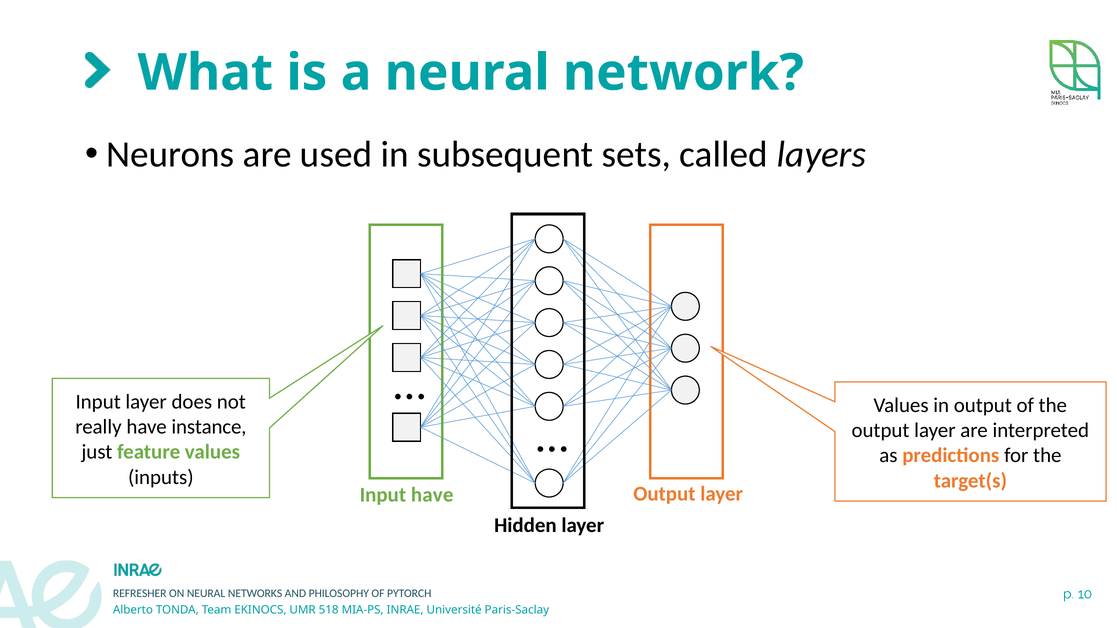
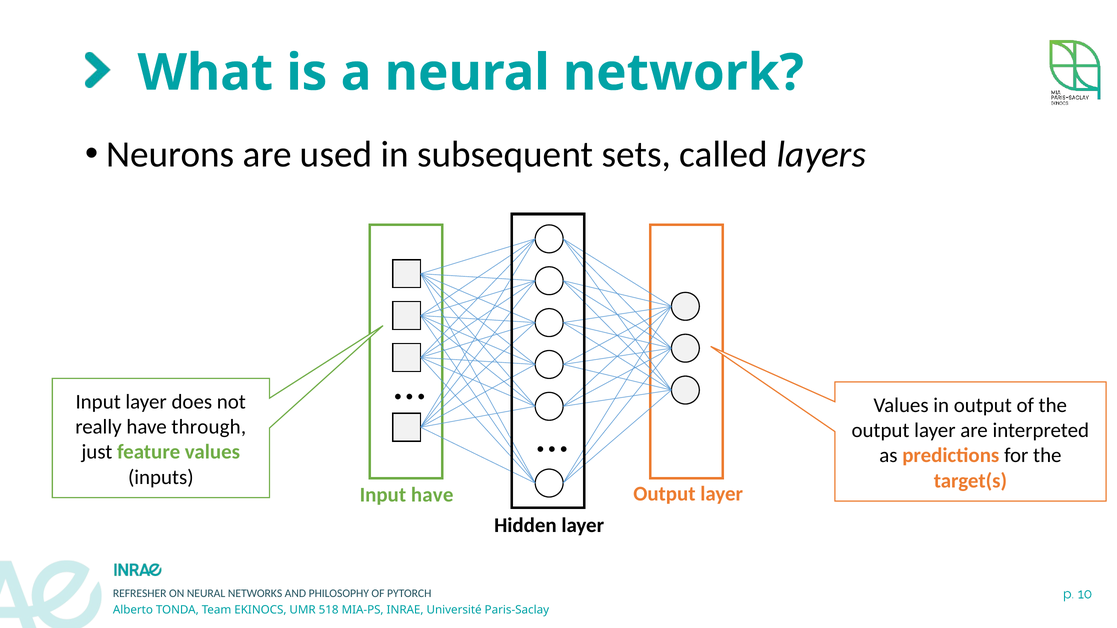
instance: instance -> through (209, 427)
